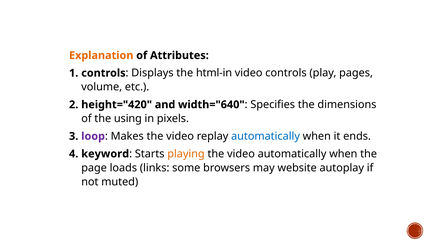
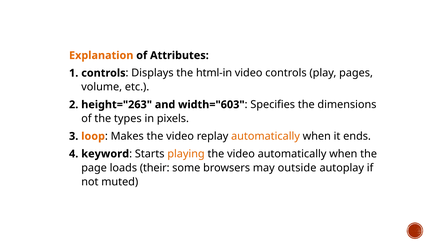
height="420: height="420 -> height="263 (117, 104)
width="640: width="640 -> width="603 (211, 104)
using: using -> types (128, 118)
loop colour: purple -> orange (93, 136)
automatically colour: blue -> orange (266, 136)
links: links -> their (155, 168)
website: website -> outside (297, 168)
